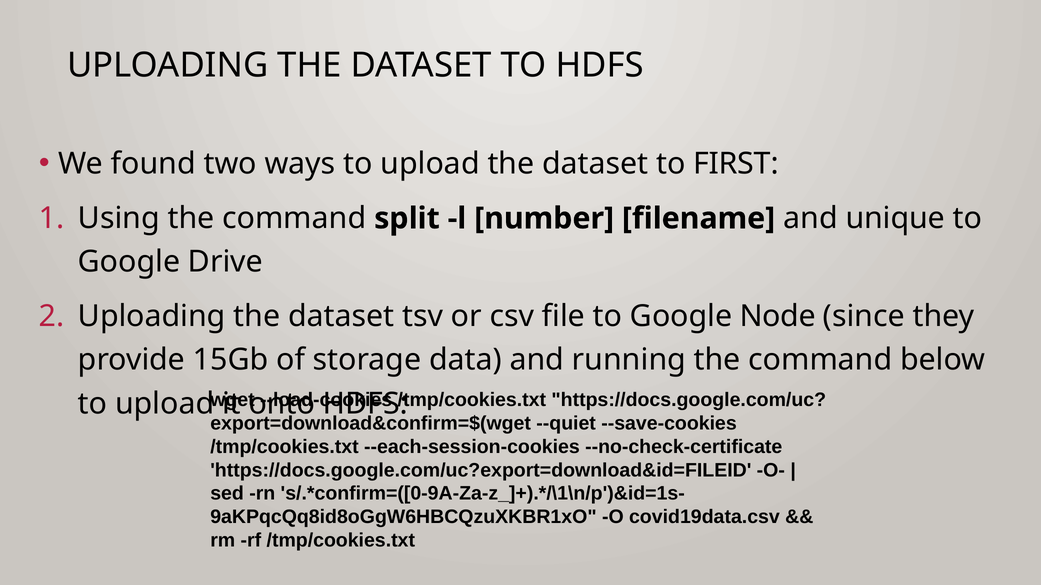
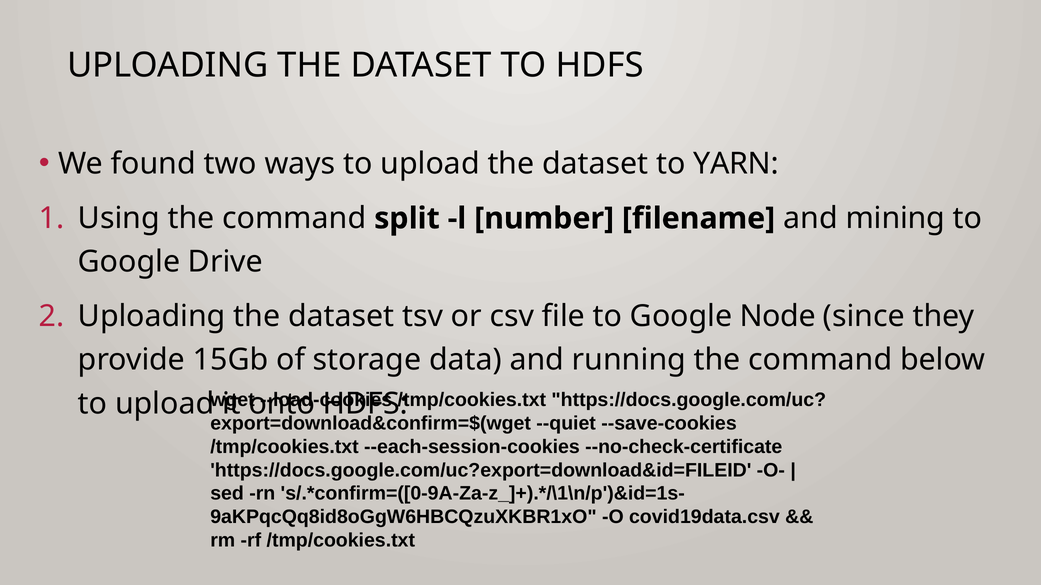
FIRST: FIRST -> YARN (736, 164)
unique: unique -> mining (895, 219)
